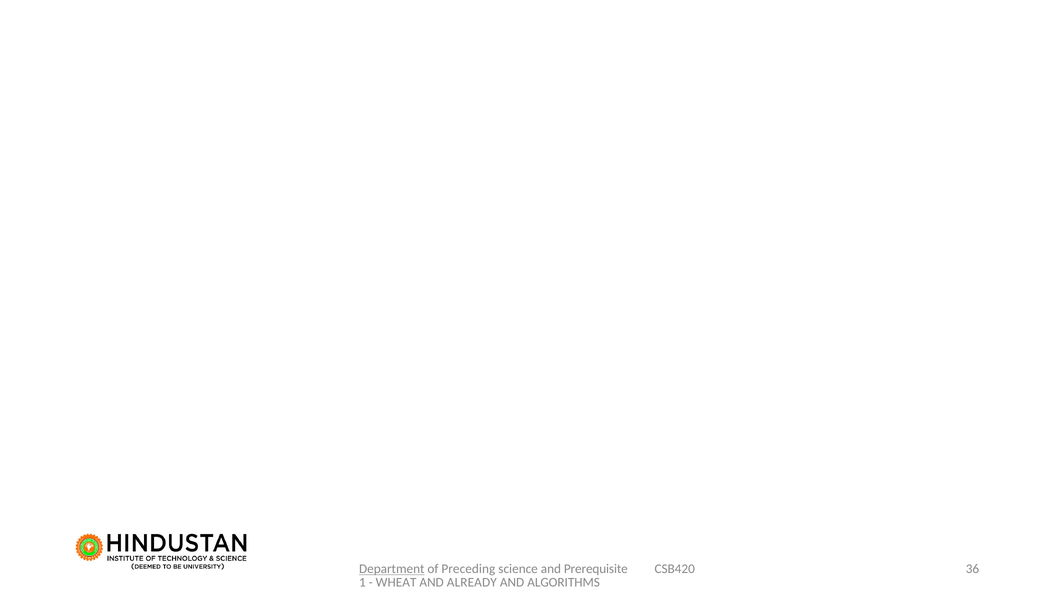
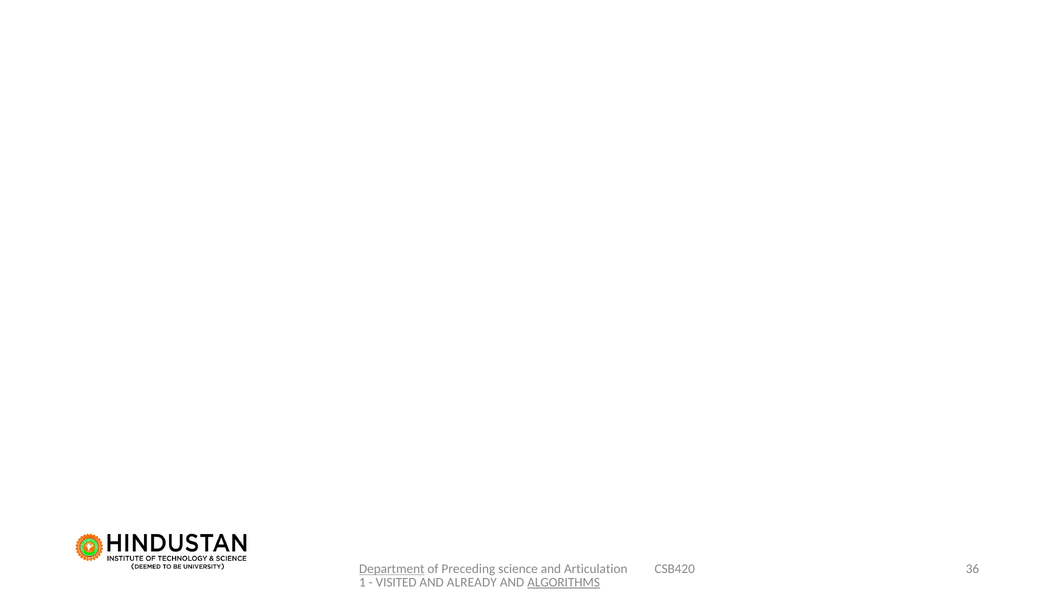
Prerequisite: Prerequisite -> Articulation (596, 569)
WHEAT: WHEAT -> VISITED (396, 583)
ALGORITHMS underline: none -> present (564, 583)
